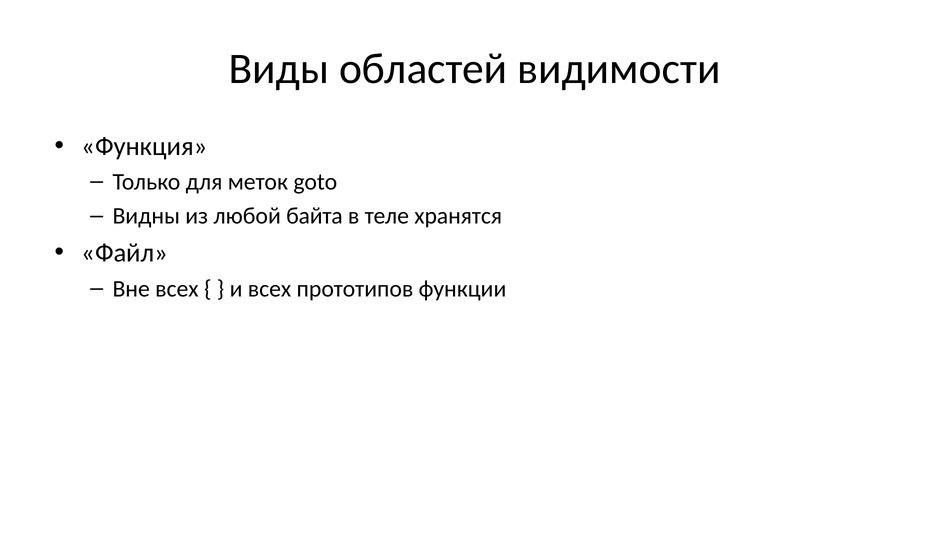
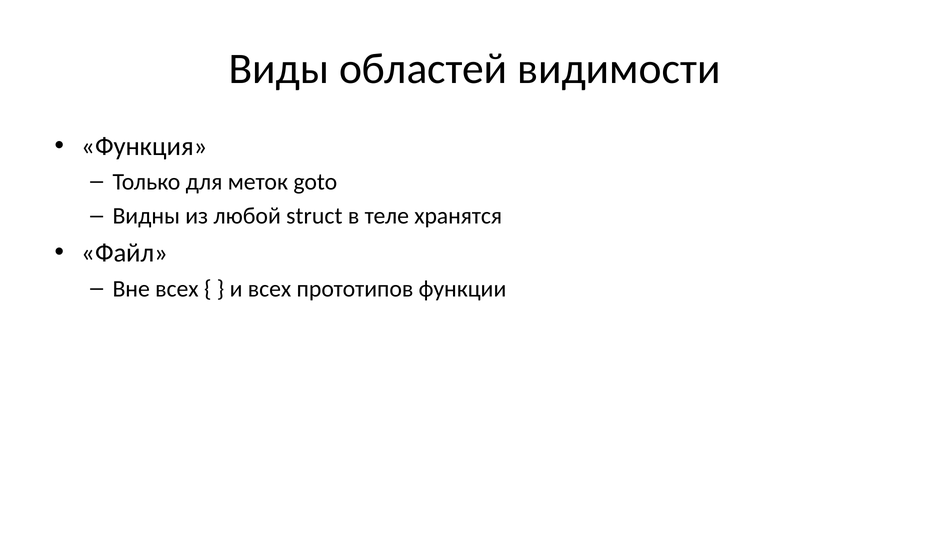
байта: байта -> struct (314, 216)
